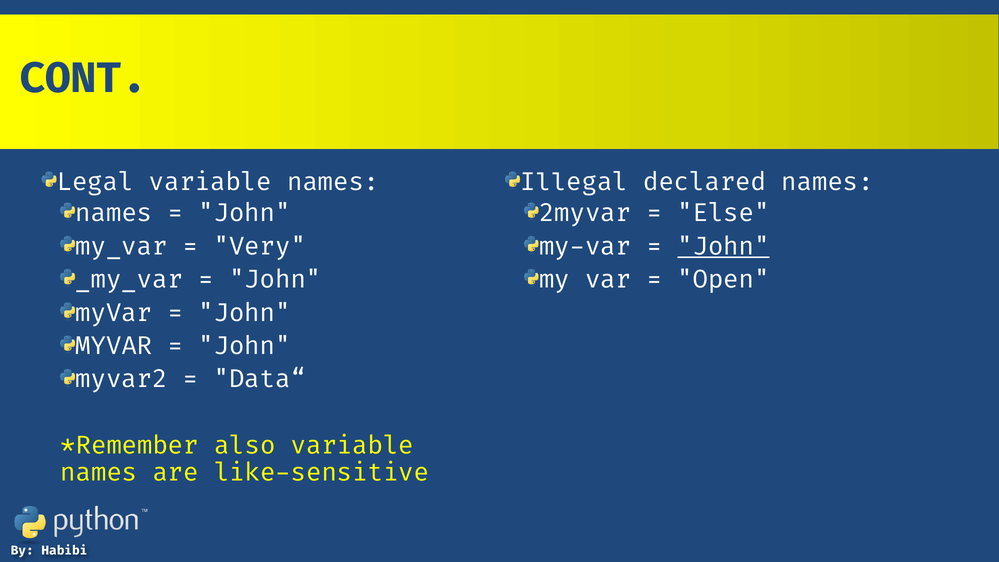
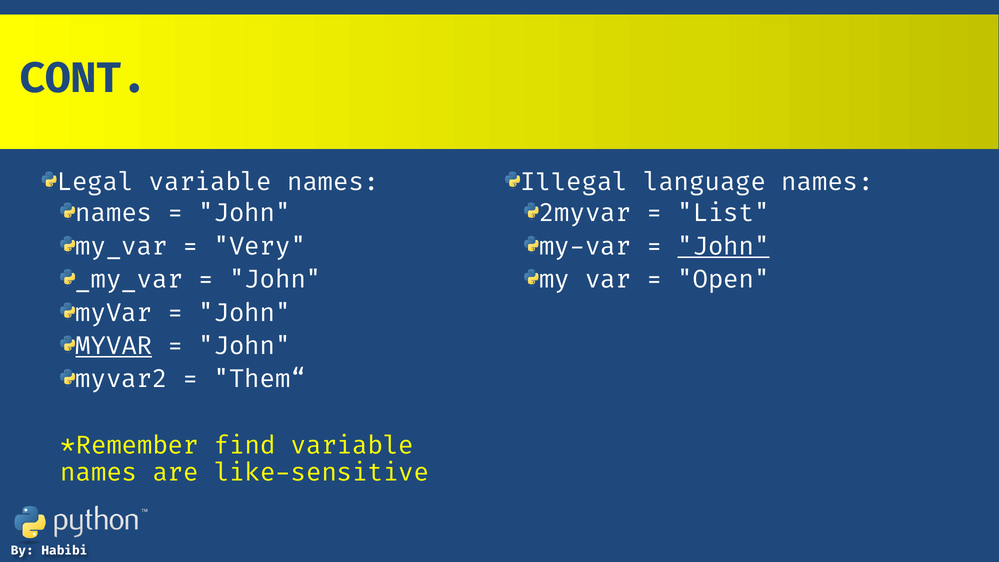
declared: declared -> language (705, 182)
Else: Else -> List (723, 213)
MYVAR underline: none -> present (114, 346)
Data“: Data“ -> Them“ (260, 379)
also: also -> find (245, 446)
